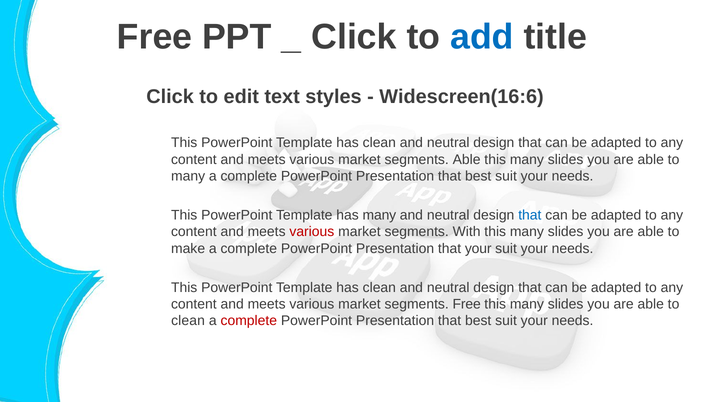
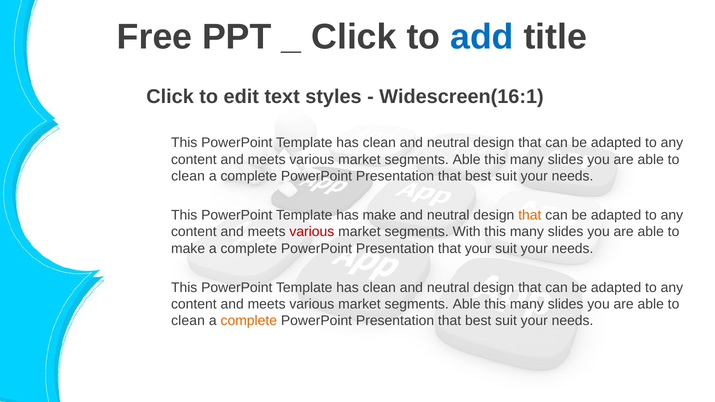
Widescreen(16:6: Widescreen(16:6 -> Widescreen(16:1 (462, 97)
many: many -> clean (188, 176)
has many: many -> make (379, 215)
that colour: blue -> orange (530, 215)
Free: Free -> Able (467, 304)
complete colour: red -> orange (249, 321)
